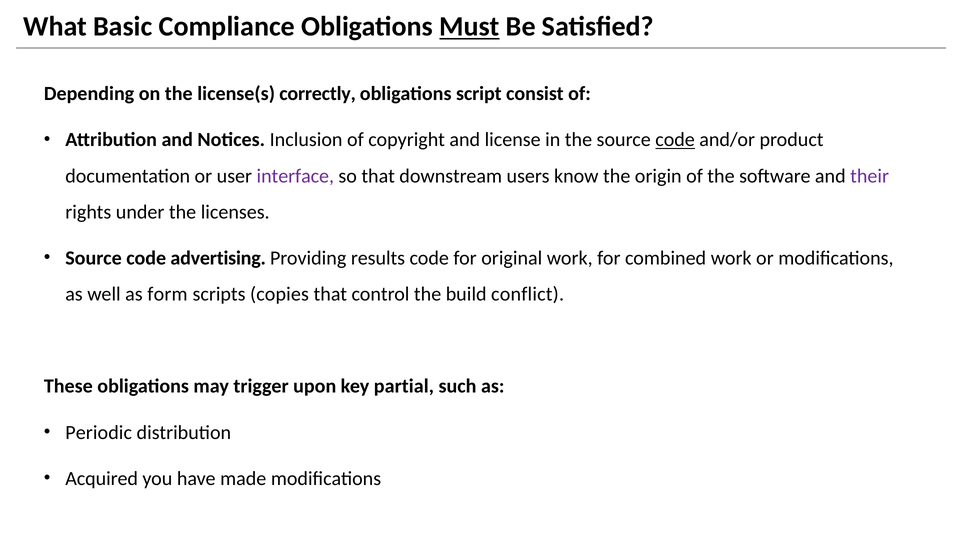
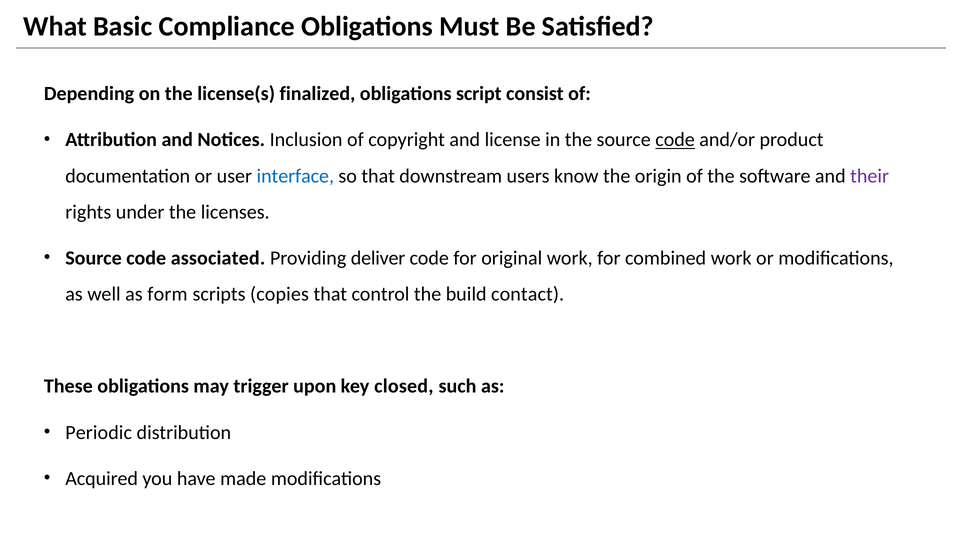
Must underline: present -> none (470, 27)
correctly: correctly -> finalized (317, 94)
interface colour: purple -> blue (295, 176)
advertising: advertising -> associated (218, 258)
results: results -> deliver (378, 258)
conflict: conflict -> contact (528, 294)
partial: partial -> closed (404, 386)
